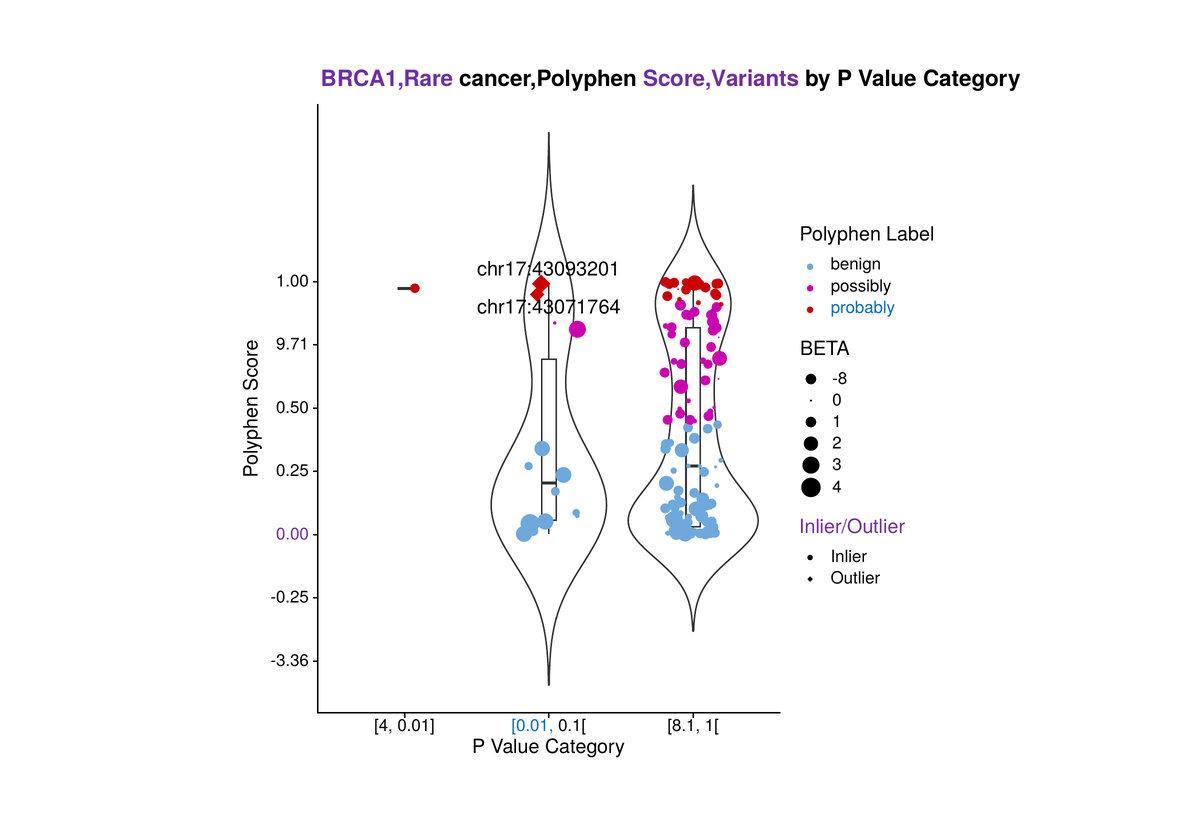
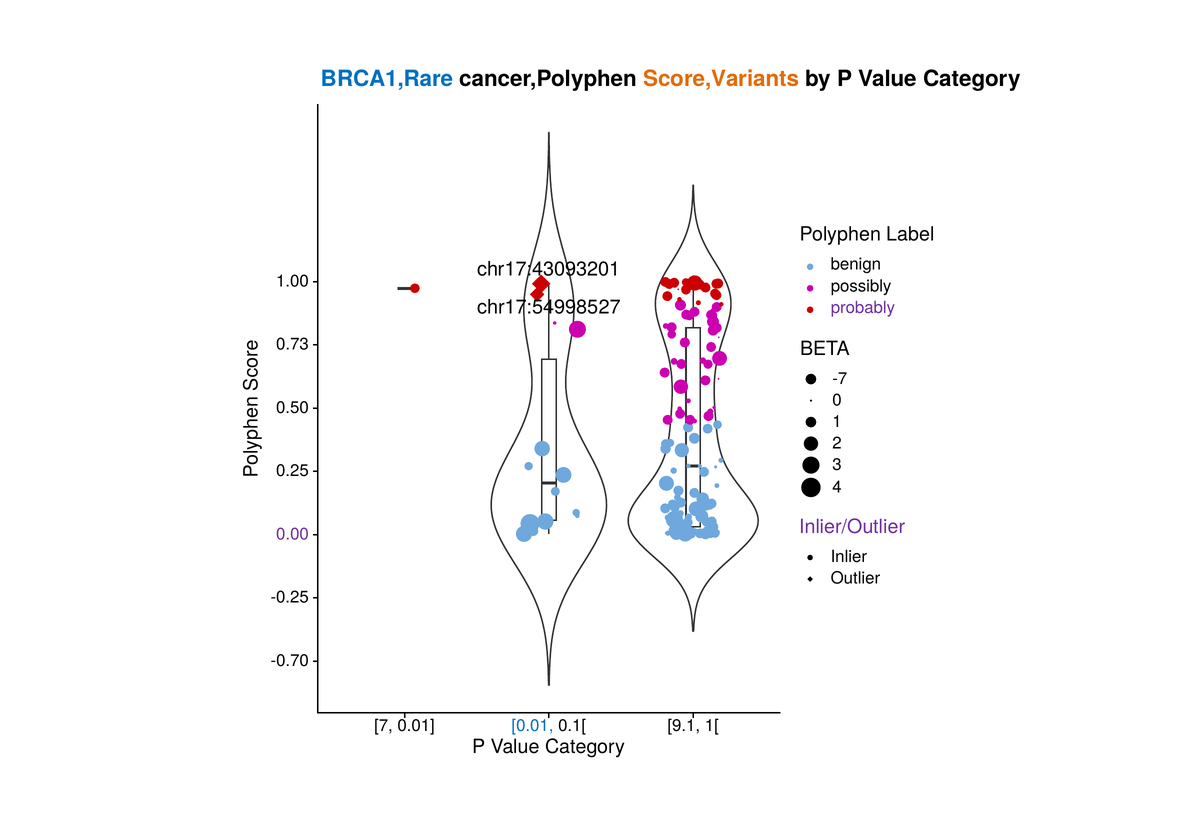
BRCA1,Rare colour: purple -> blue (387, 79)
Score,Variants colour: purple -> orange (721, 79)
chr17:43071764: chr17:43071764 -> chr17:54998527 (549, 308)
probably colour: blue -> purple (863, 308)
9.71: 9.71 -> 0.73 (292, 345)
-8: -8 -> -7 (840, 379)
-3.36: -3.36 -> -0.70 (290, 661)
4: 4 -> 7 (383, 726)
8.1: 8.1 -> 9.1 (684, 726)
